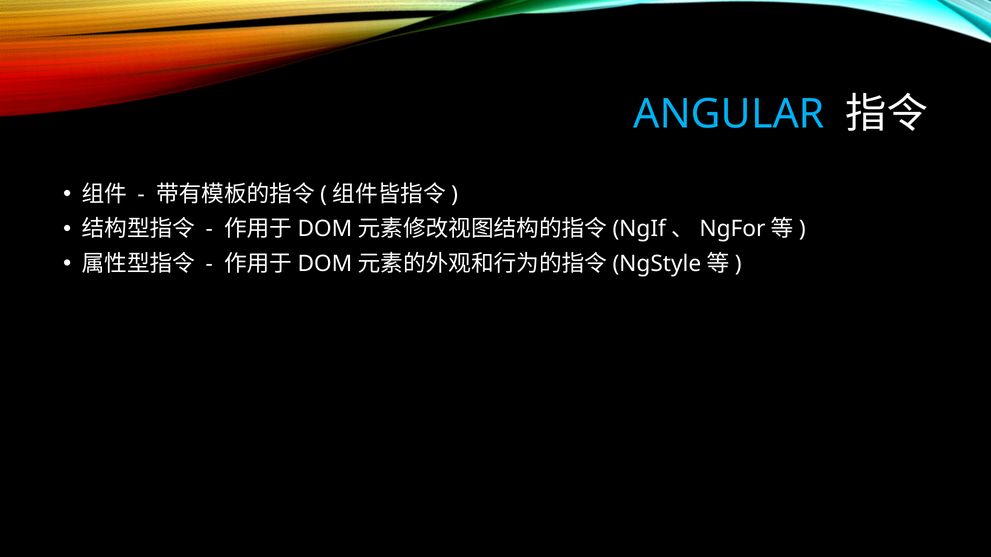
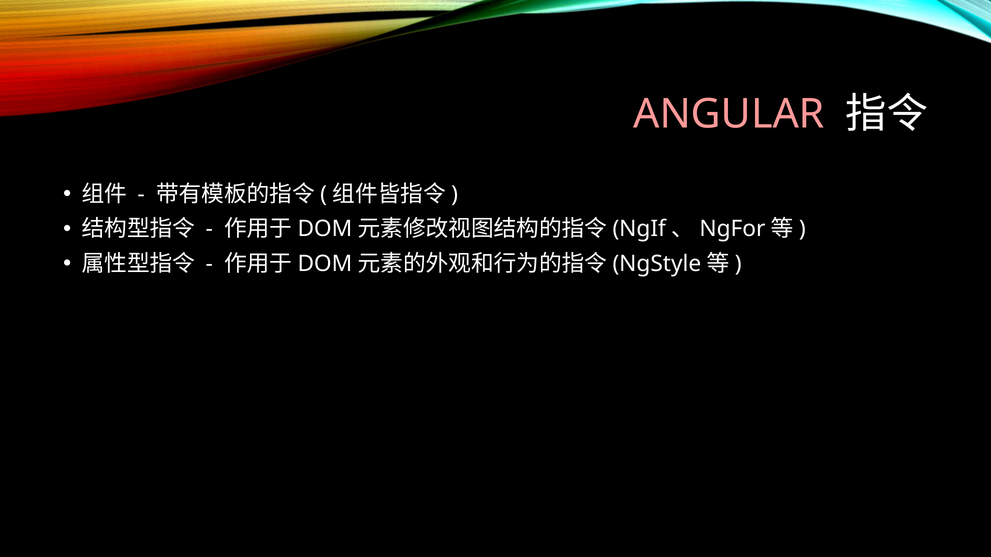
ANGULAR colour: light blue -> pink (729, 114)
